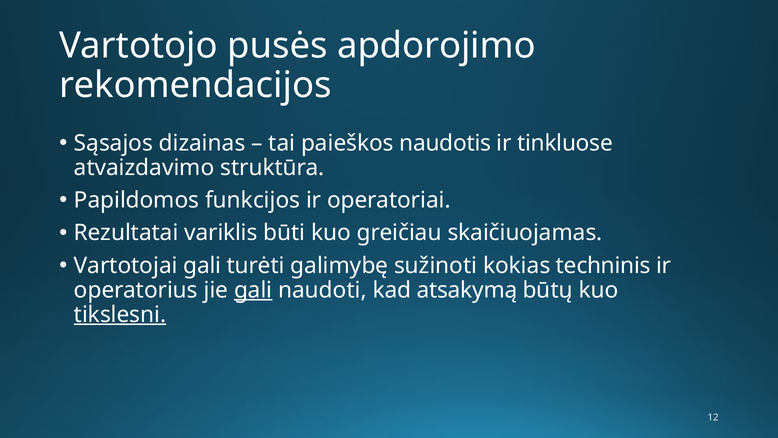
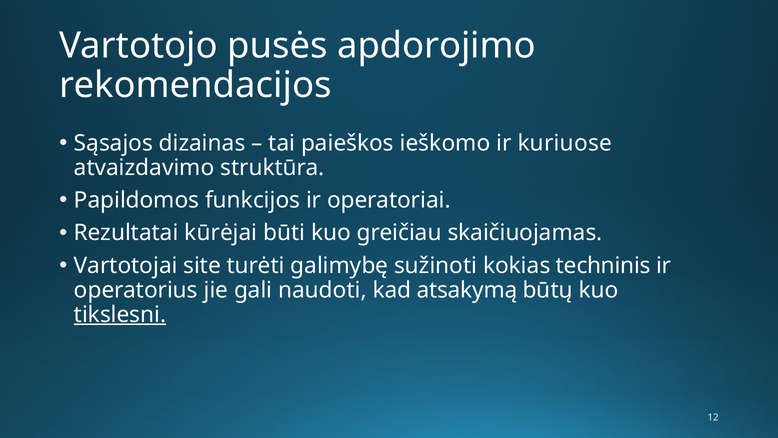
naudotis: naudotis -> ieškomo (445, 143)
tinkluose: tinkluose -> kuriuose (565, 143)
variklis: variklis -> kūrėjai (221, 233)
Vartotojai gali: gali -> site (202, 265)
gali underline: present -> none (253, 290)
